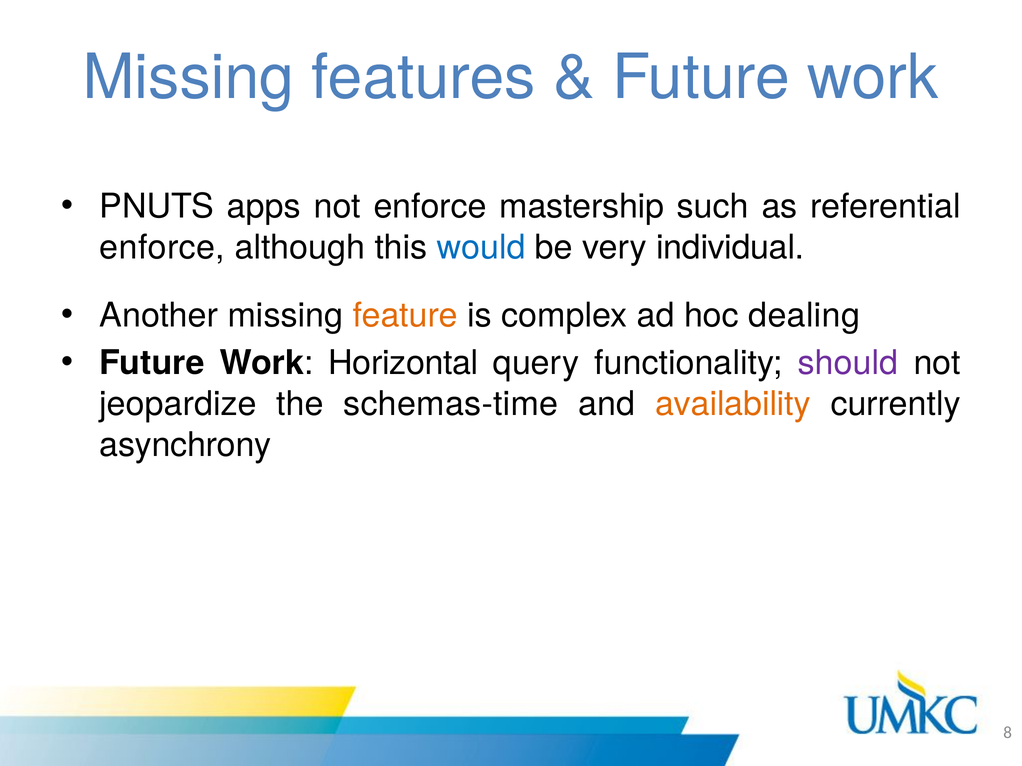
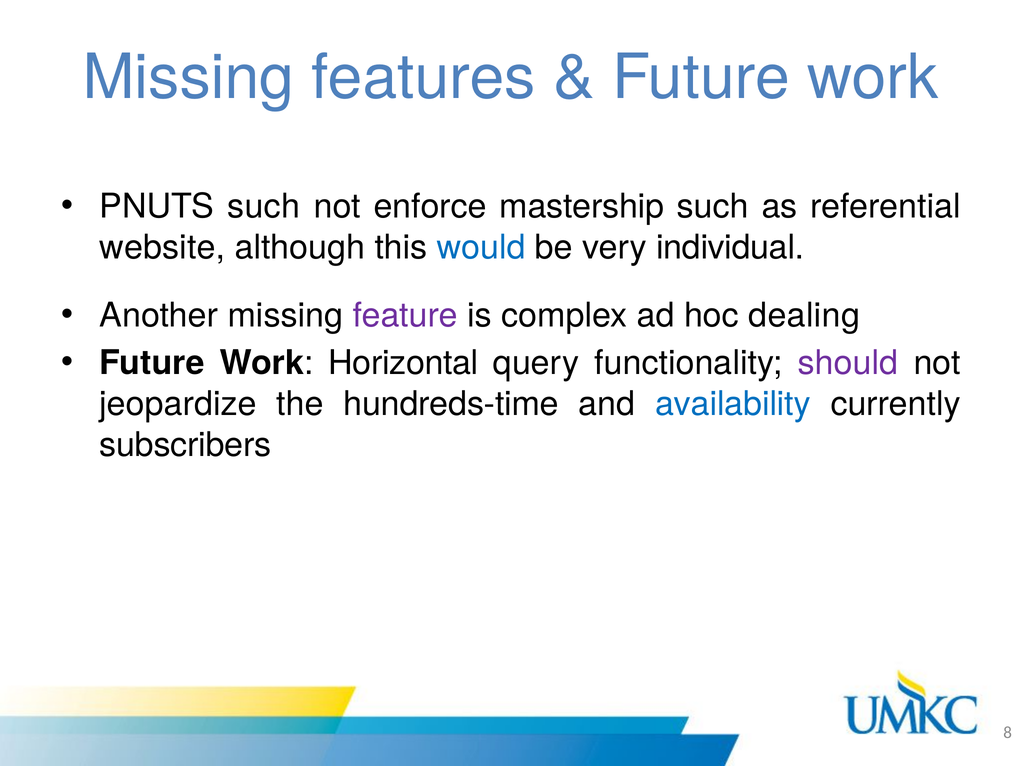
PNUTS apps: apps -> such (264, 207)
enforce: enforce -> website (162, 248)
feature colour: orange -> purple (405, 316)
schemas-time: schemas-time -> hundreds-time (451, 404)
availability colour: orange -> blue (733, 404)
asynchrony: asynchrony -> subscribers (185, 445)
